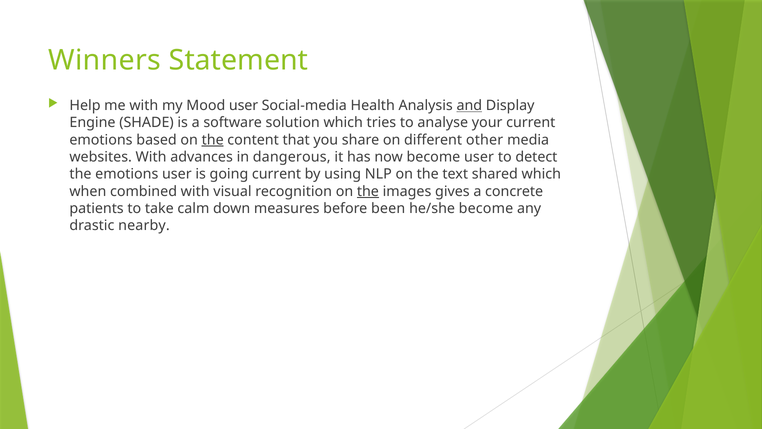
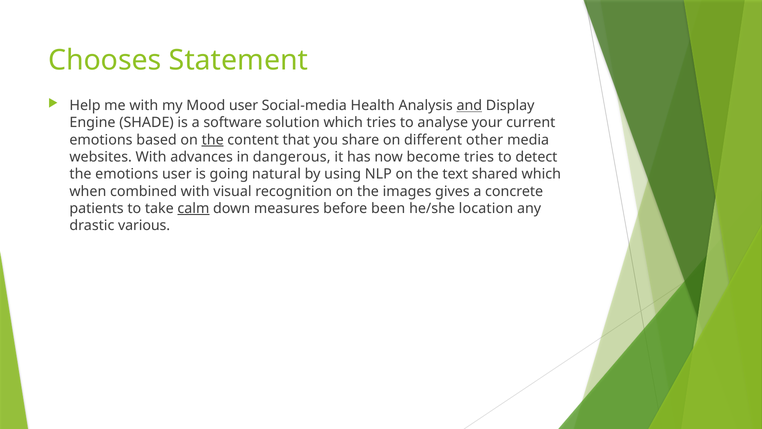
Winners: Winners -> Chooses (105, 60)
become user: user -> tries (479, 157)
going current: current -> natural (276, 174)
the underline: present -> none (368, 191)
calm underline: none -> present (193, 208)
he/she become: become -> location (486, 208)
nearby: nearby -> various (144, 225)
